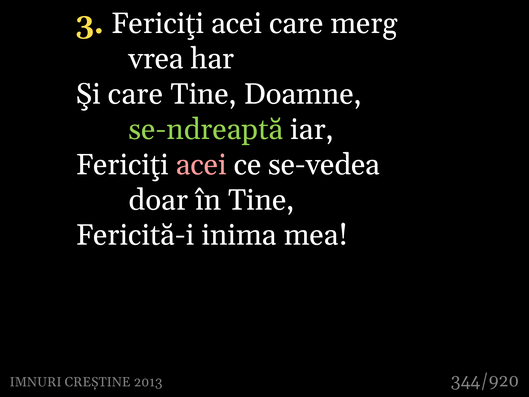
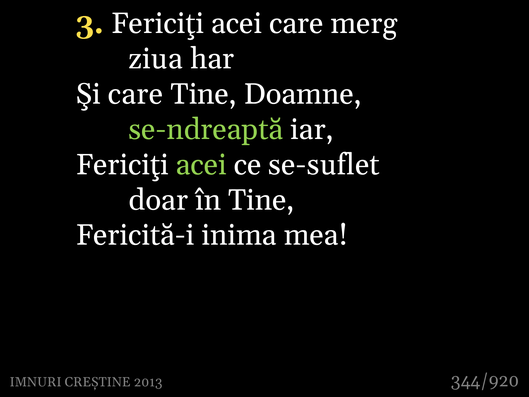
vrea: vrea -> ziua (156, 59)
acei colour: pink -> light green (201, 165)
se-vedea: se-vedea -> se-suflet (324, 165)
